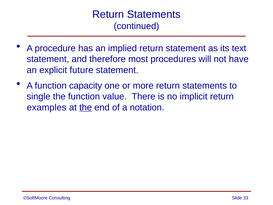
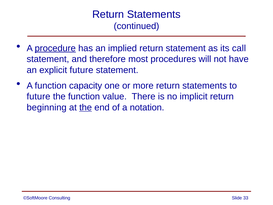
procedure underline: none -> present (55, 48)
text: text -> call (239, 48)
single: single -> future (39, 96)
examples: examples -> beginning (47, 107)
